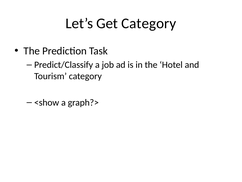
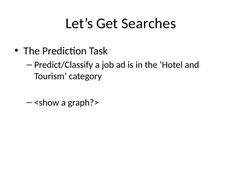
Get Category: Category -> Searches (149, 23)
